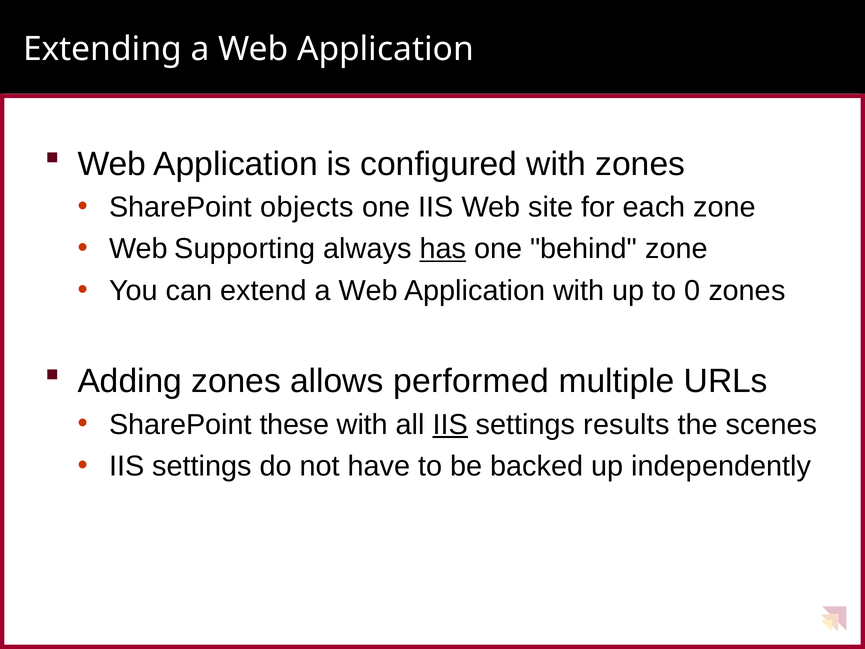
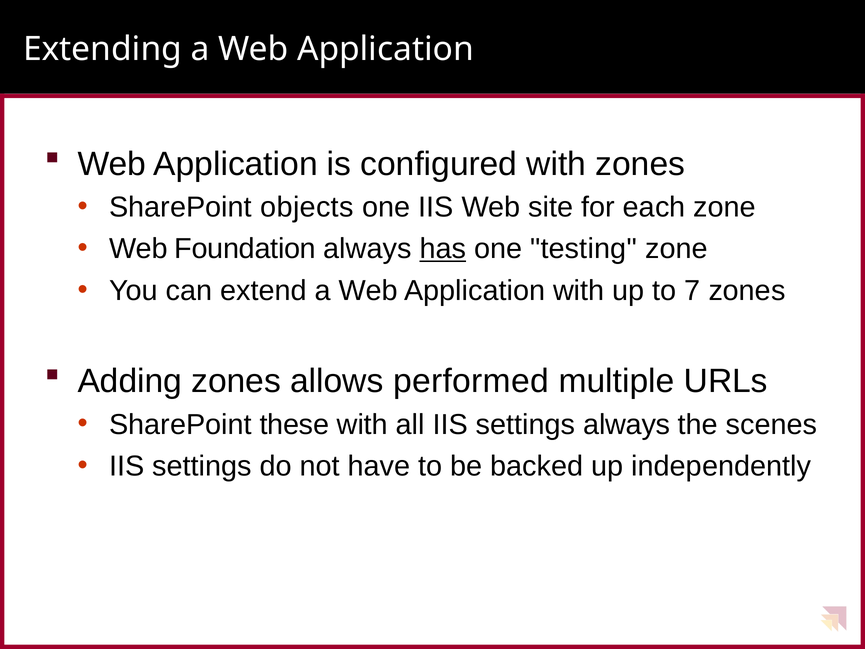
Supporting: Supporting -> Foundation (245, 249)
behind: behind -> testing (584, 249)
0: 0 -> 7 (693, 291)
IIS underline: present -> none (450, 424)
settings results: results -> always (627, 424)
